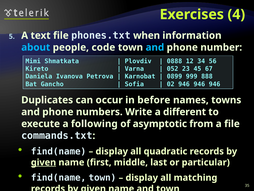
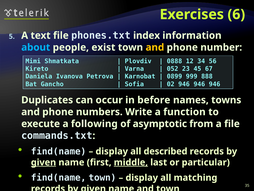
4: 4 -> 6 (236, 14)
when: when -> index (147, 35)
code: code -> exist (103, 47)
and colour: light blue -> yellow (155, 47)
different: different -> function (184, 112)
quadratic: quadratic -> described (166, 151)
middle underline: none -> present (131, 162)
